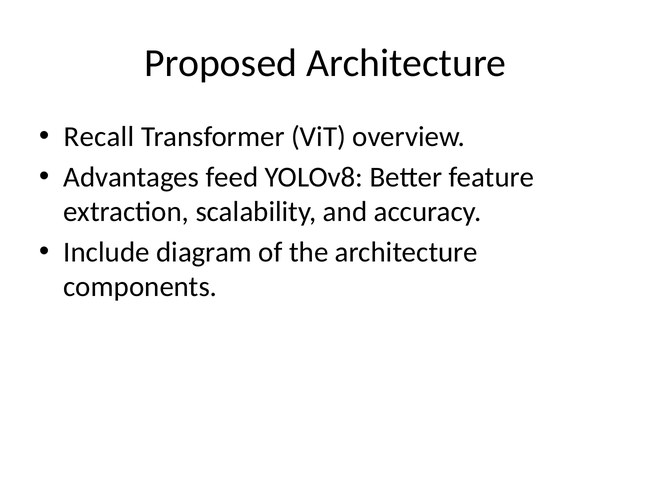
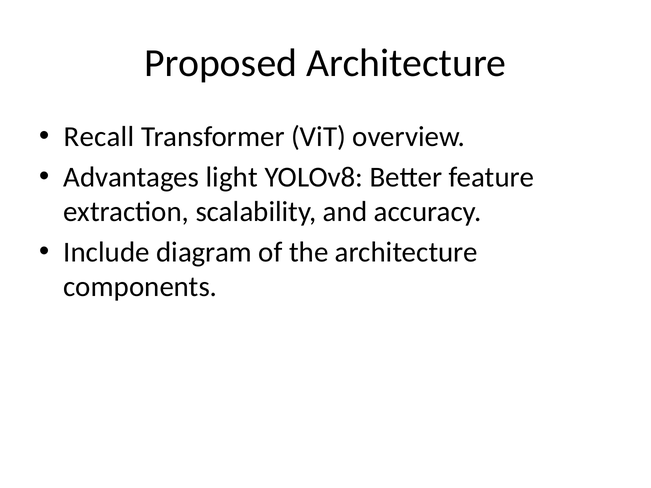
feed: feed -> light (232, 177)
